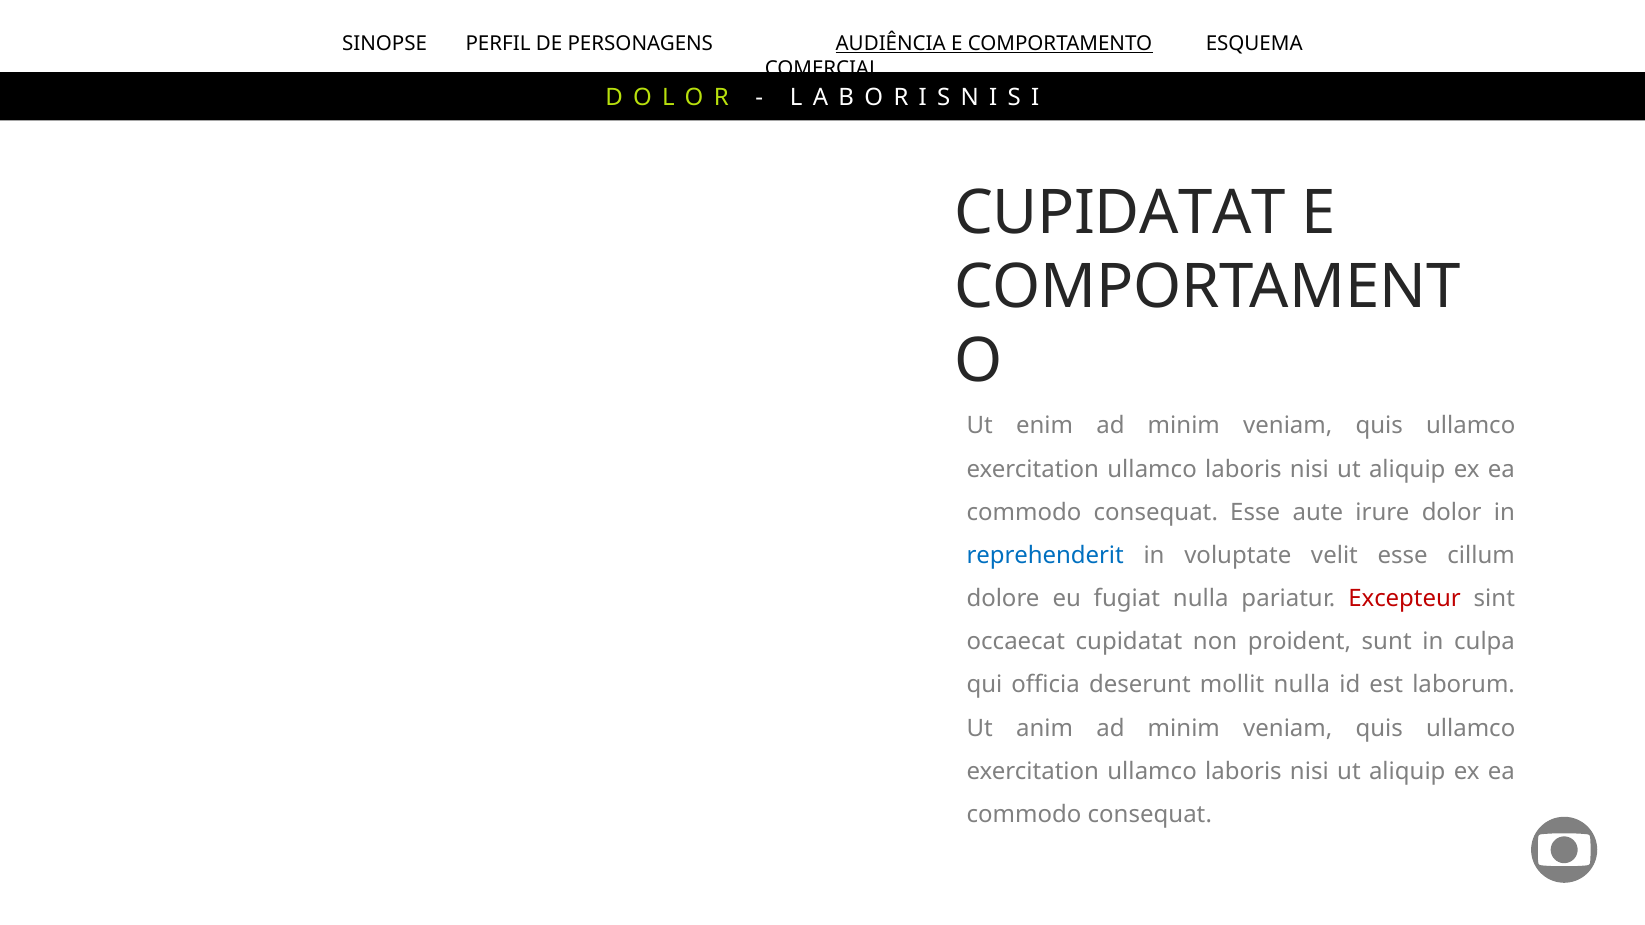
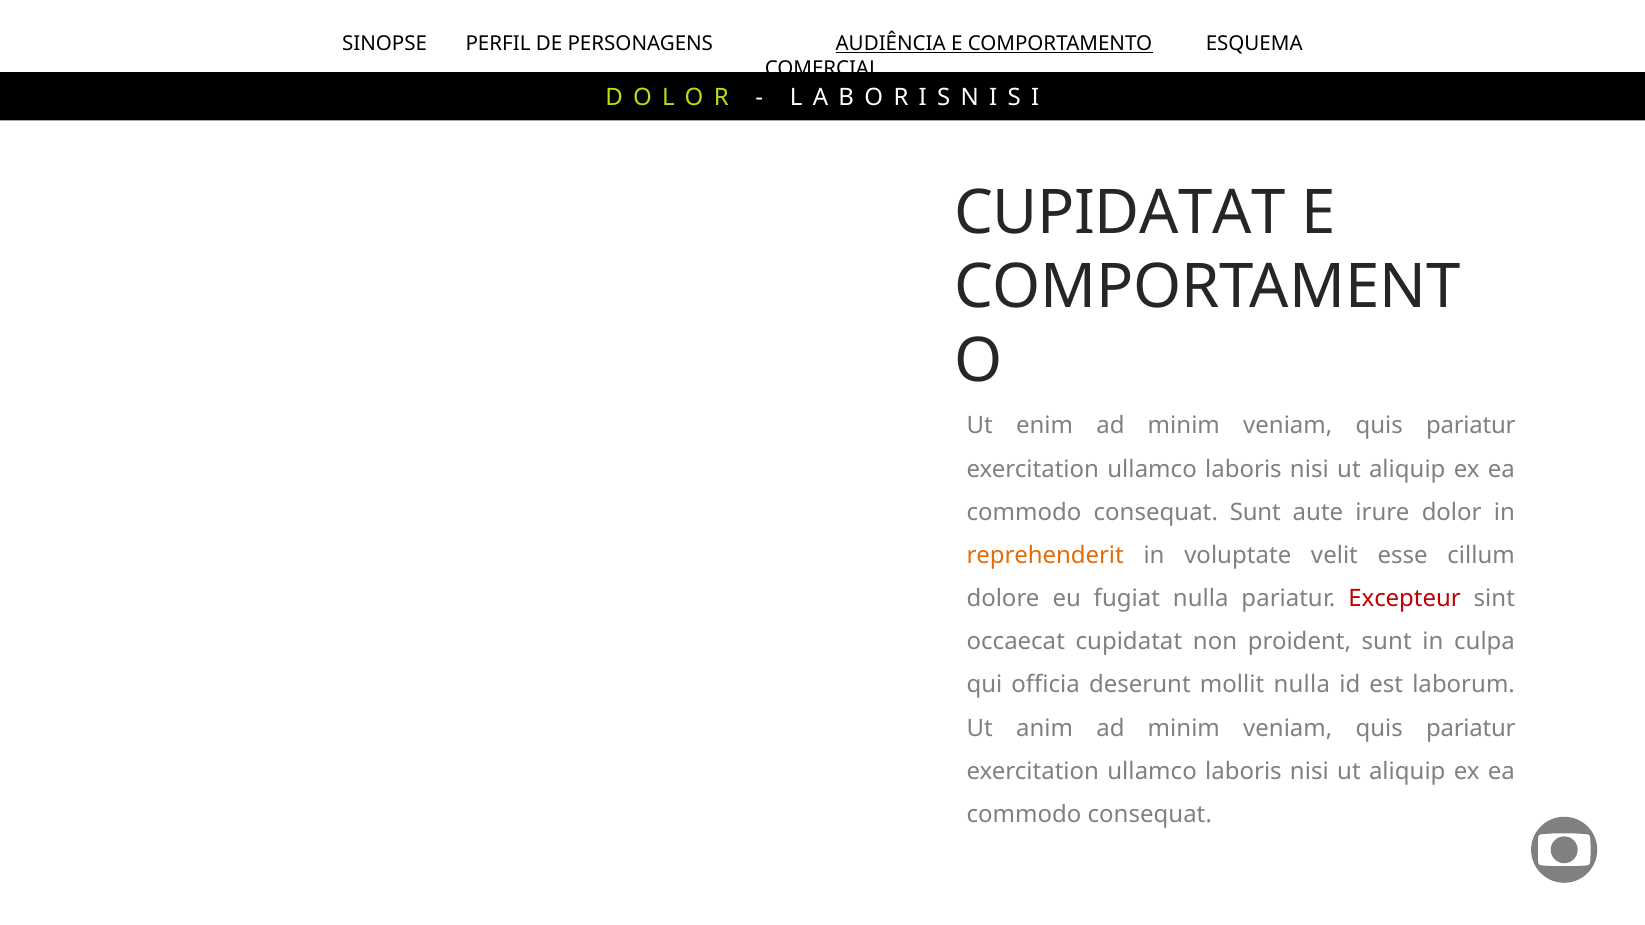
ullamco: ullamco -> pariatur (1471, 426)
consequat Esse: Esse -> Sunt (1255, 513)
reprehenderit colour: blue -> orange (1045, 556)
ullamco: ullamco -> pariatur (1471, 728)
